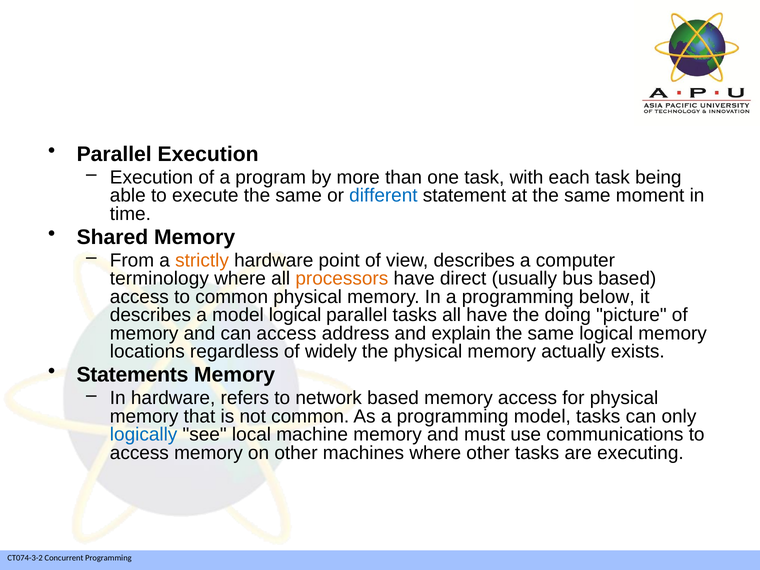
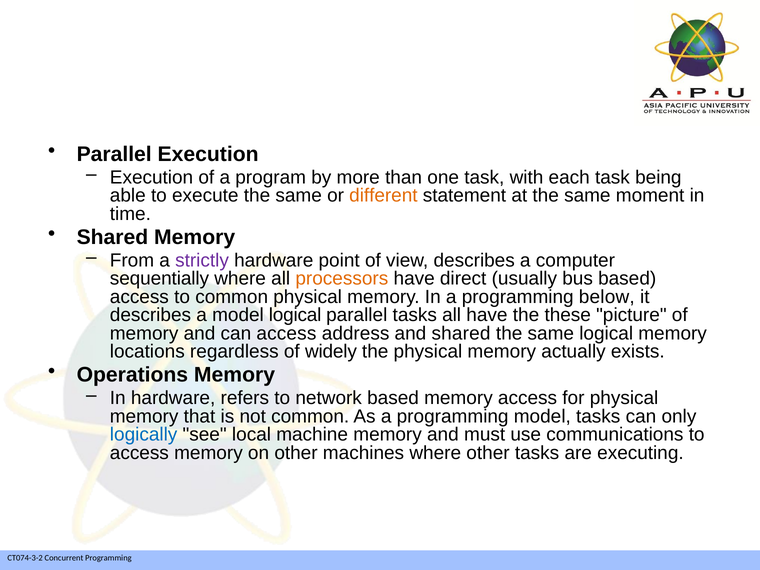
different colour: blue -> orange (383, 196)
strictly colour: orange -> purple (202, 260)
terminology: terminology -> sequentially (159, 279)
doing: doing -> these (568, 315)
and explain: explain -> shared (461, 333)
Statements: Statements -> Operations (132, 375)
